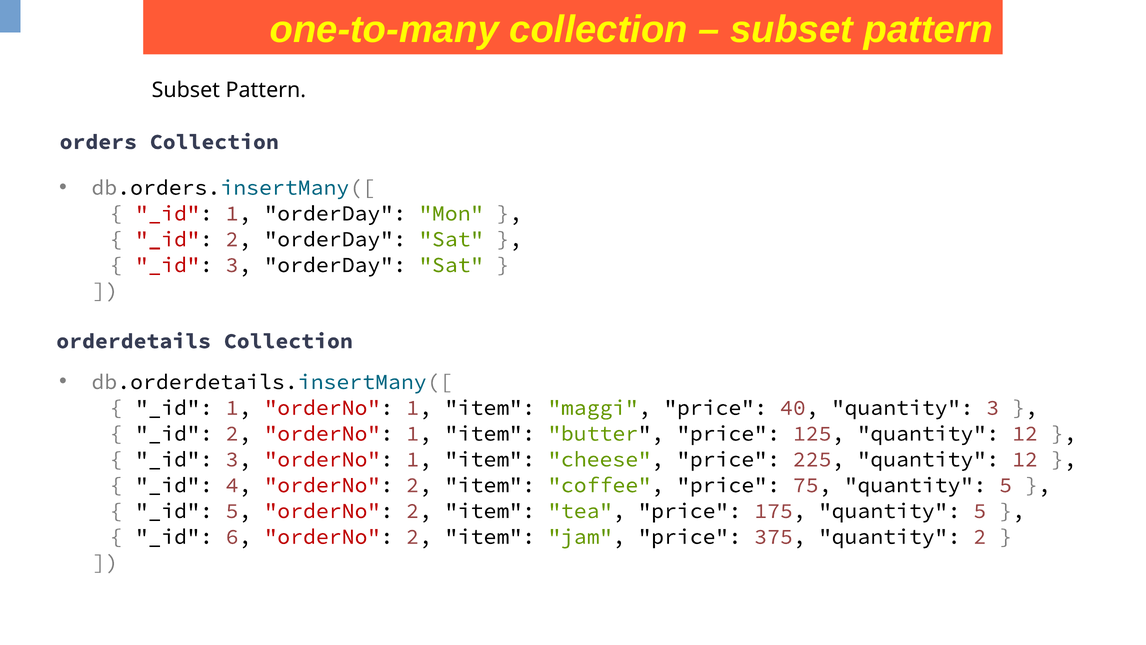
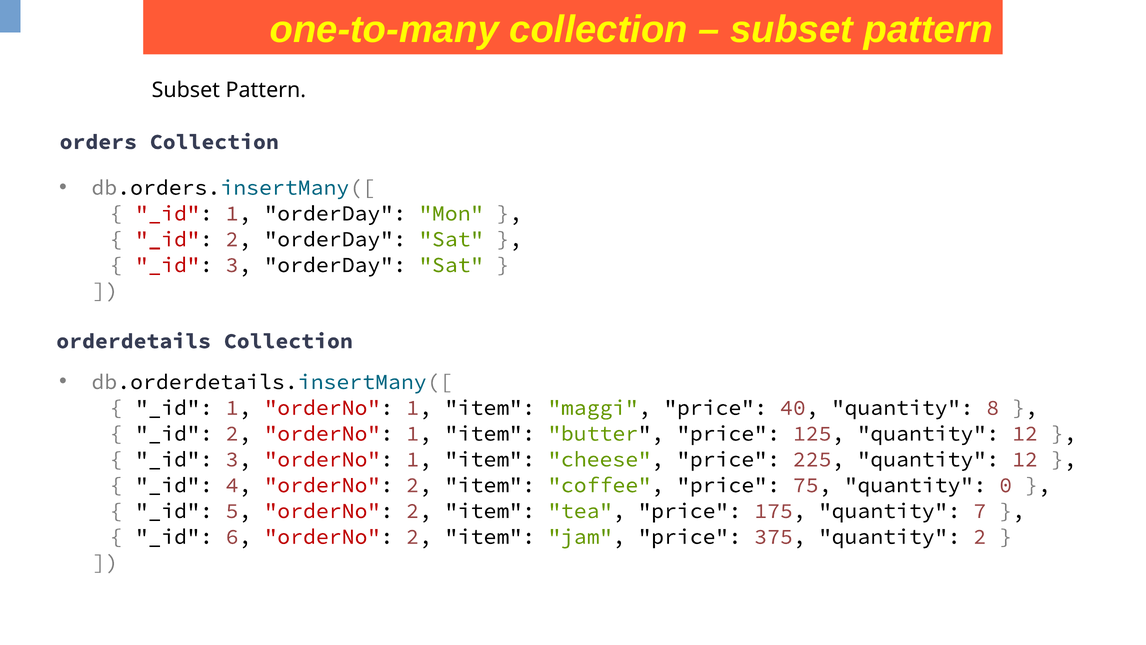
quantity 3: 3 -> 8 (993, 407)
75 quantity 5: 5 -> 0 (1006, 485)
175 quantity 5: 5 -> 7 (980, 511)
